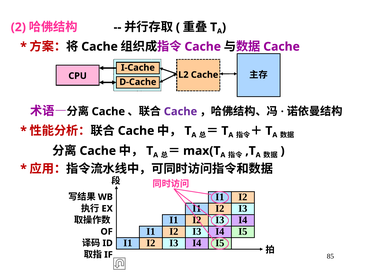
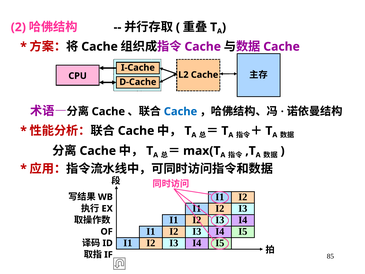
Cache colour: purple -> blue (180, 111)
